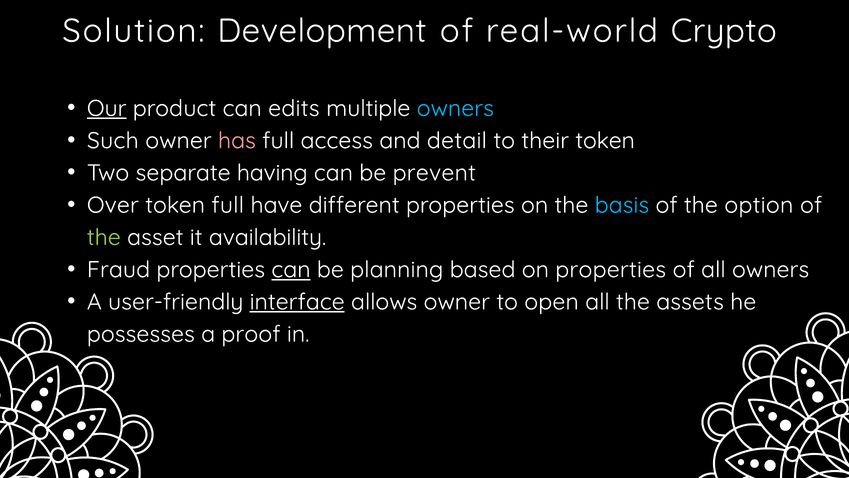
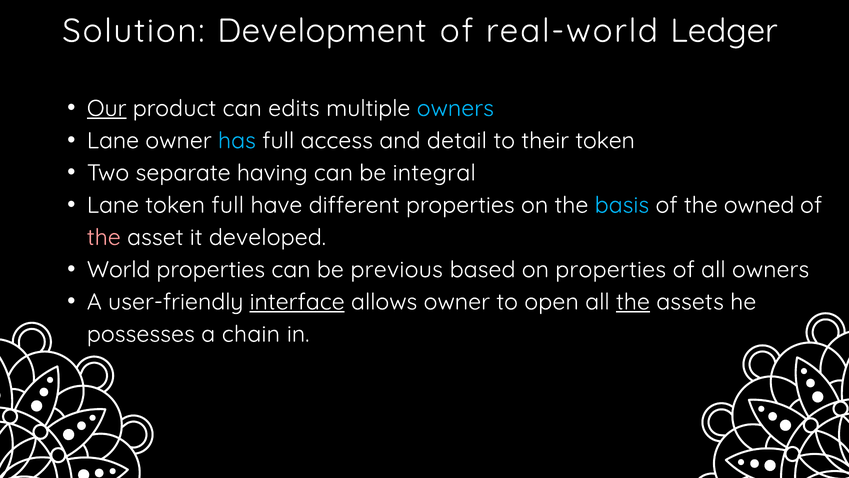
Crypto: Crypto -> Ledger (724, 31)
Such: Such -> Lane (113, 141)
has colour: pink -> light blue (237, 141)
prevent: prevent -> integral (434, 173)
Over: Over -> Lane (113, 205)
option: option -> owned (759, 205)
the colour: light green -> pink (104, 237)
availability: availability -> developed (267, 237)
Fraud: Fraud -> World (119, 269)
can underline: present -> none (291, 269)
planning: planning -> previous (397, 269)
the underline: none -> present (633, 302)
proof: proof -> chain (251, 334)
